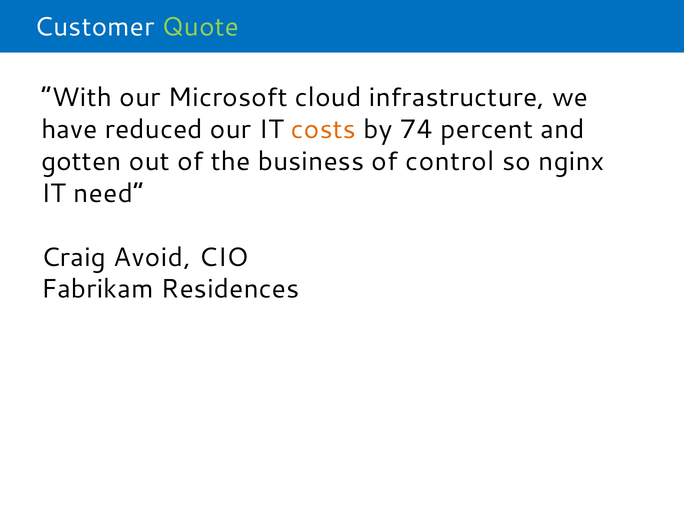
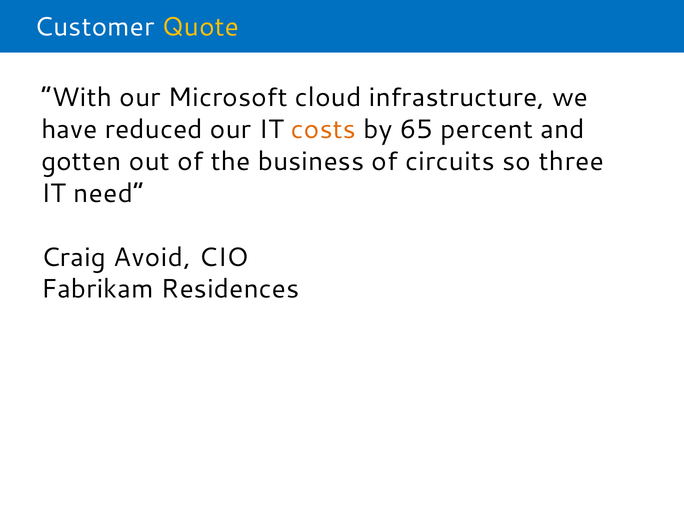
Quote colour: light green -> yellow (201, 27)
74: 74 -> 65 (416, 130)
control: control -> circuits (450, 161)
nginx: nginx -> three (571, 161)
